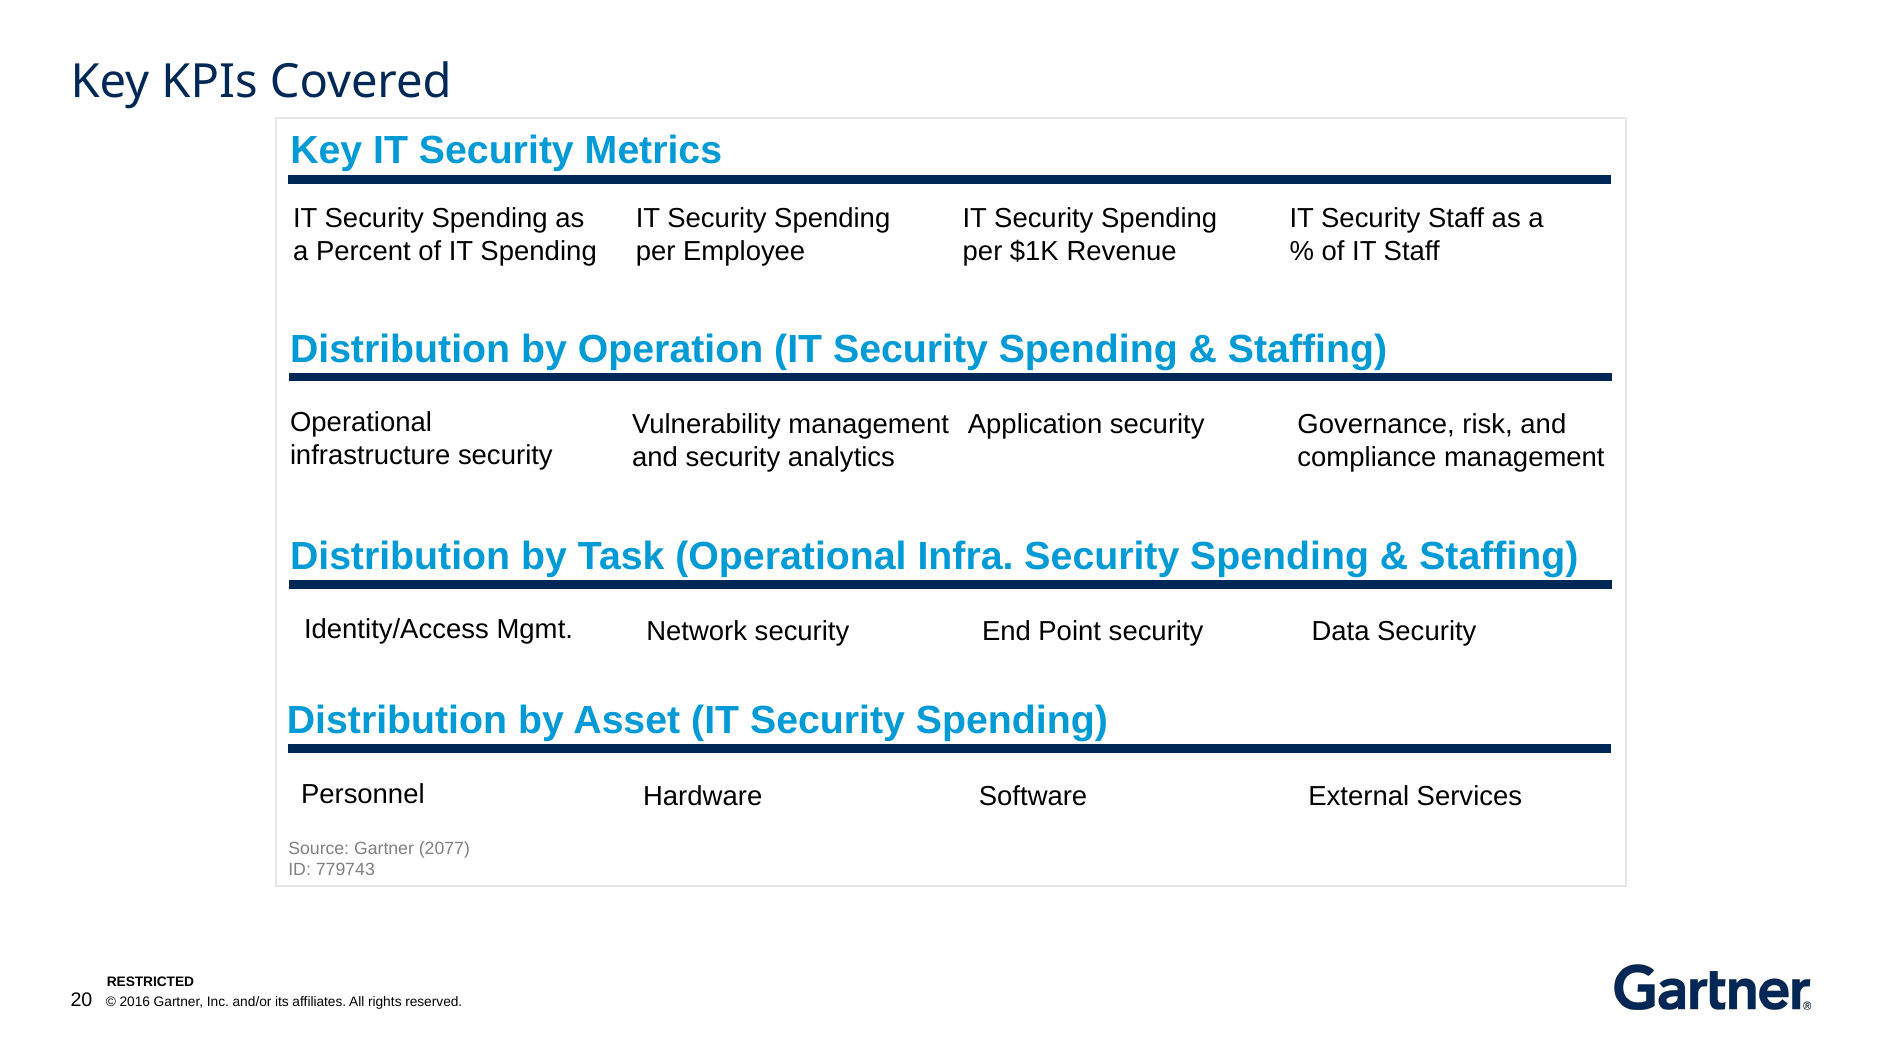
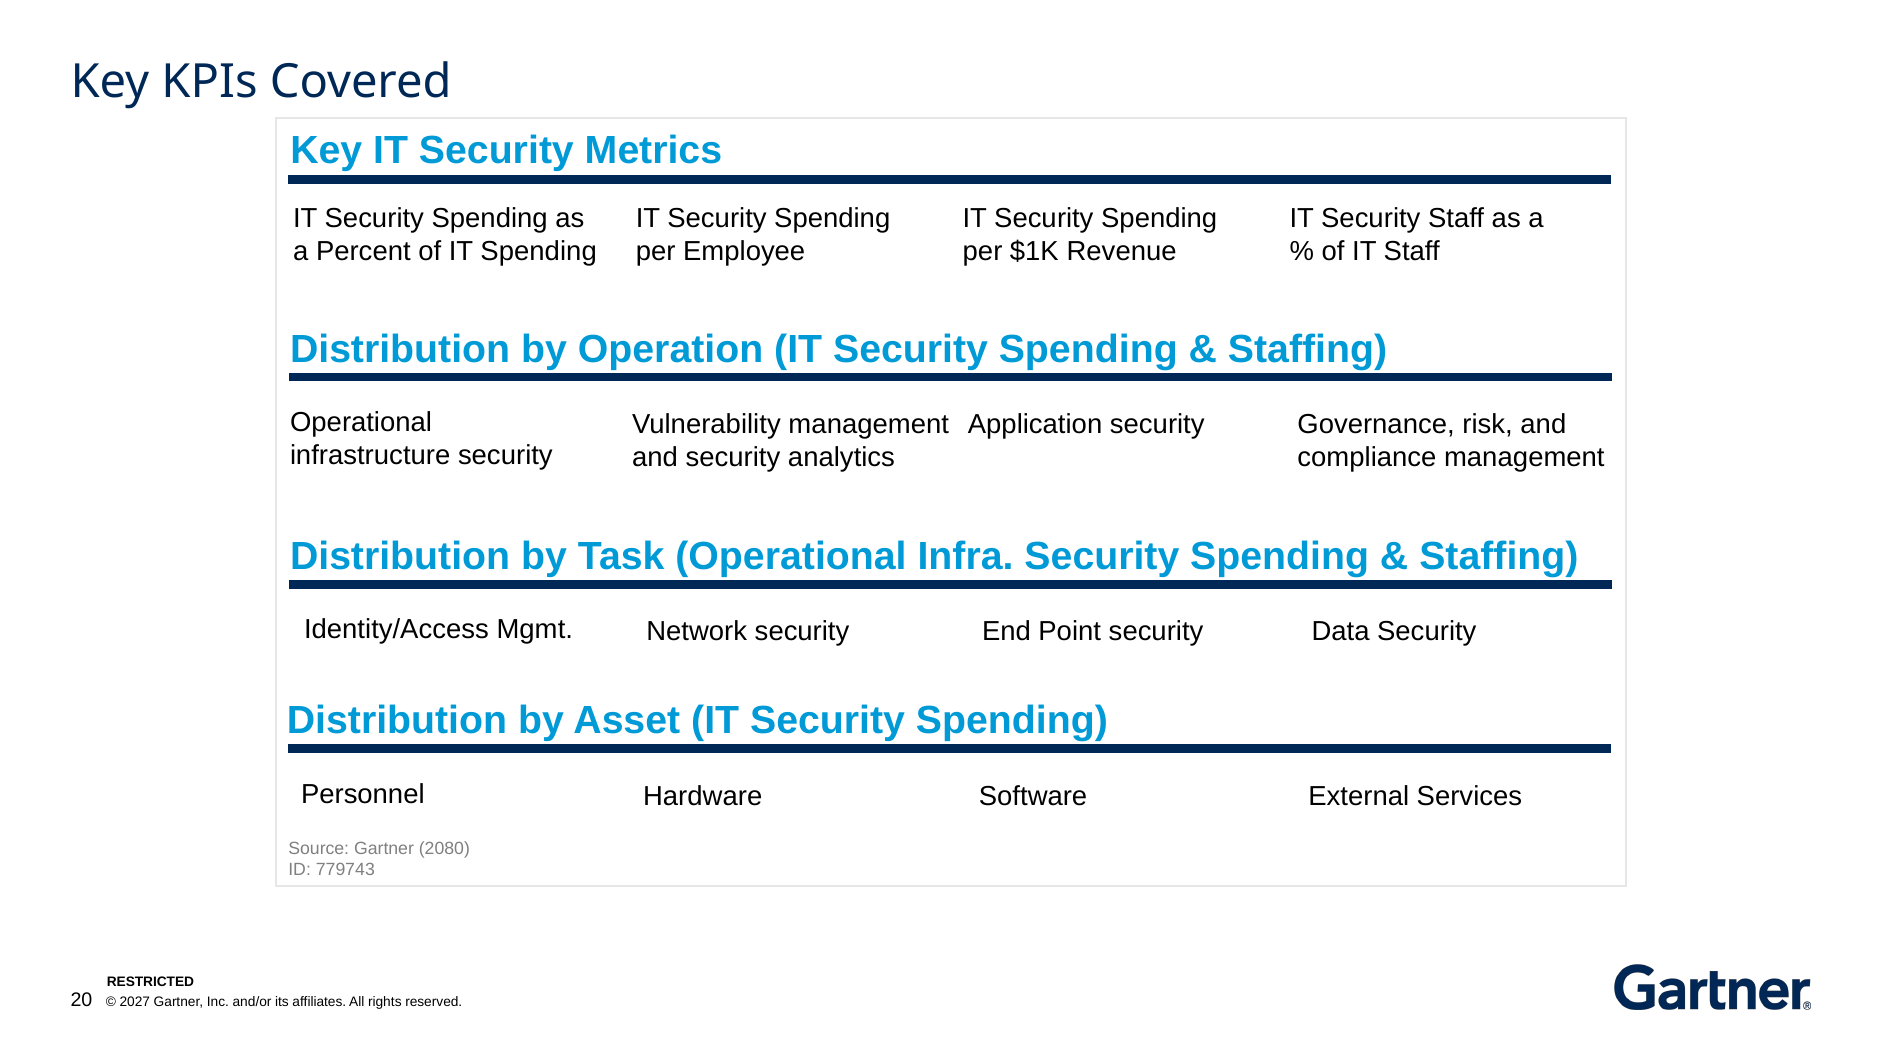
2077: 2077 -> 2080 (444, 849)
2016: 2016 -> 2027 (135, 1003)
